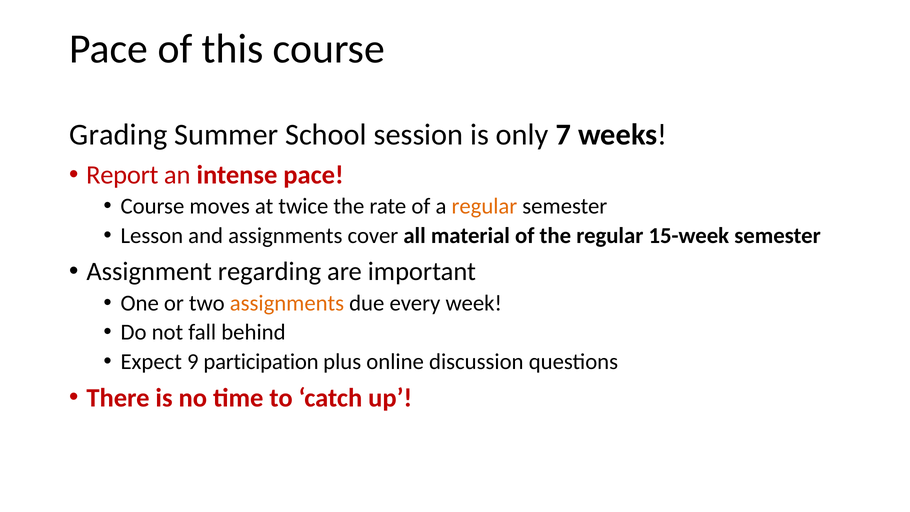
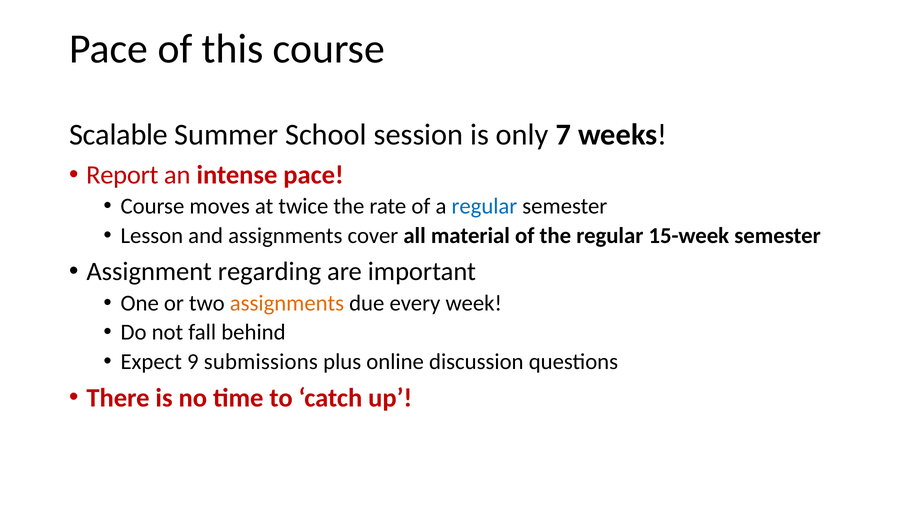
Grading: Grading -> Scalable (119, 135)
regular colour: orange -> blue (484, 206)
participation: participation -> submissions (261, 362)
